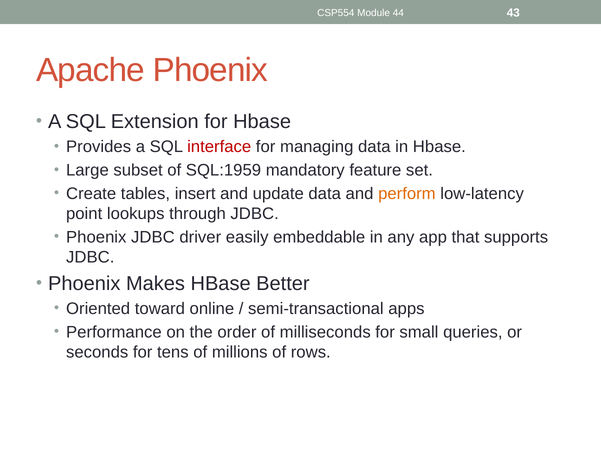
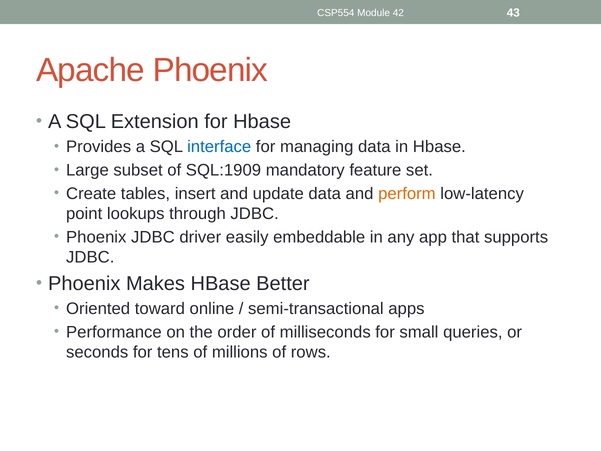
44: 44 -> 42 (398, 13)
interface colour: red -> blue (219, 147)
SQL:1959: SQL:1959 -> SQL:1909 (223, 170)
